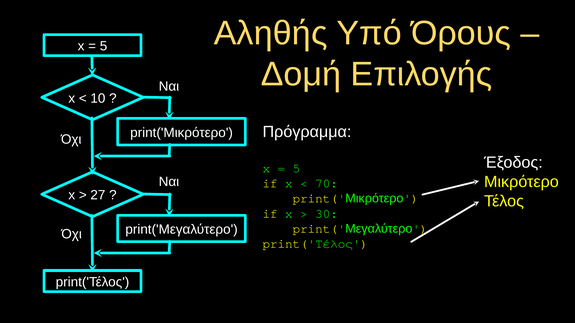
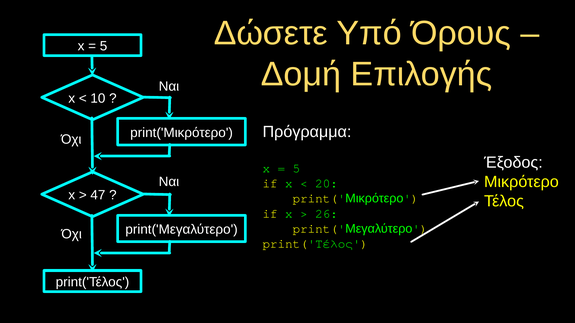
Αληθής: Αληθής -> Δώσετε (271, 33)
70: 70 -> 20 (326, 184)
27: 27 -> 47 (98, 195)
30: 30 -> 26 (326, 214)
